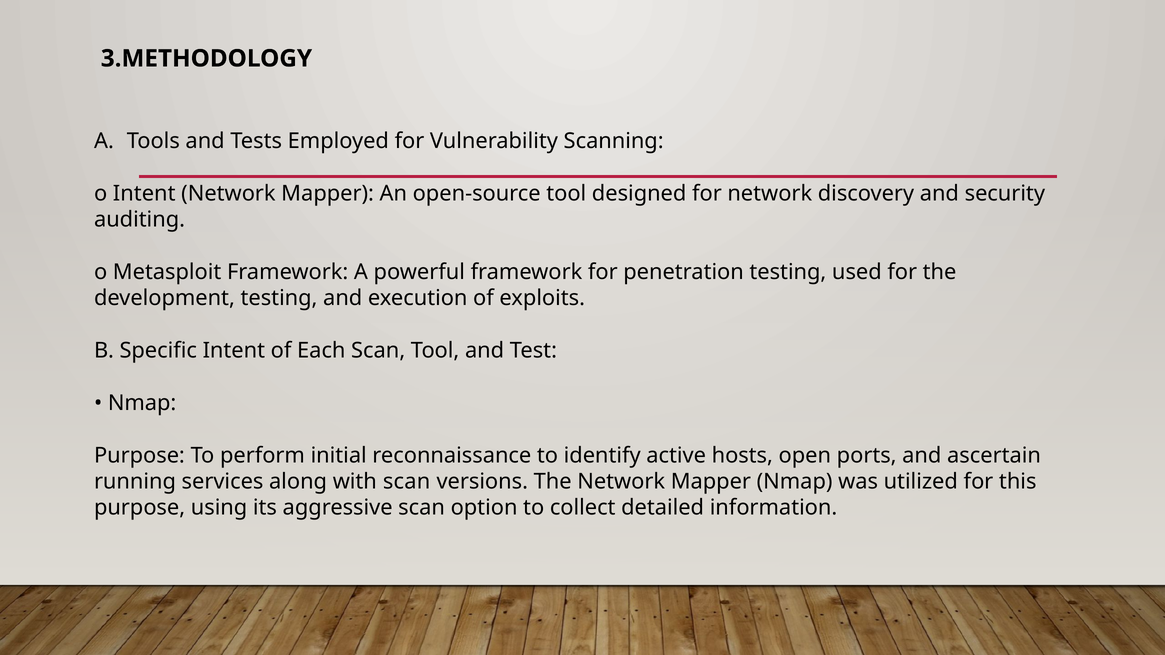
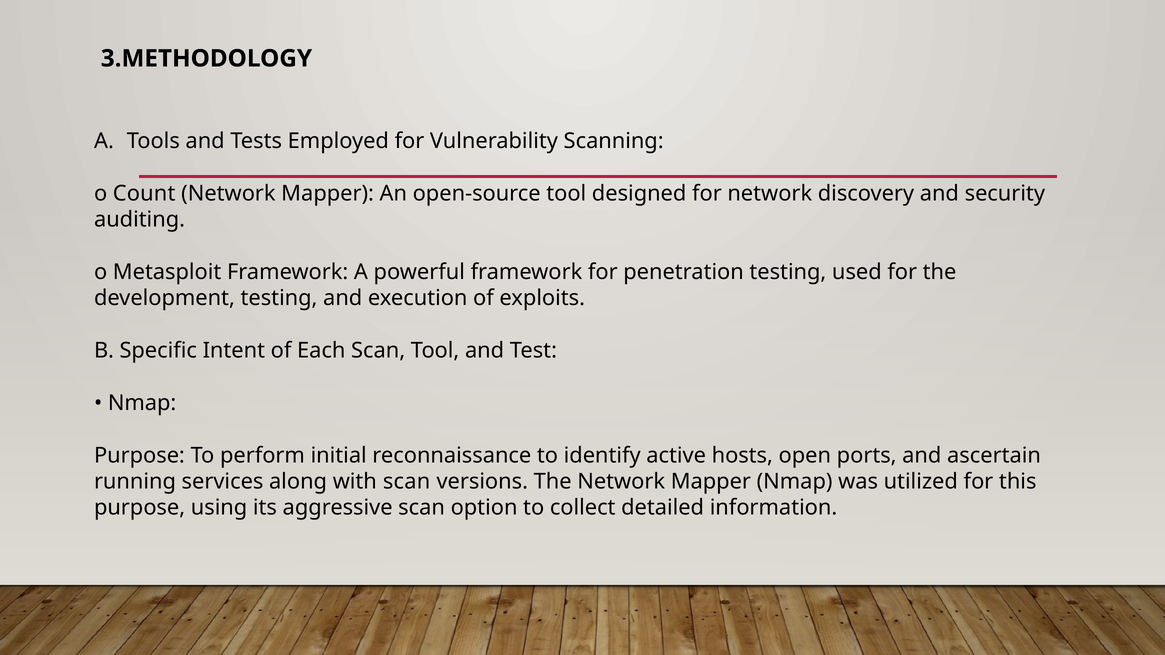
o Intent: Intent -> Count (144, 193)
